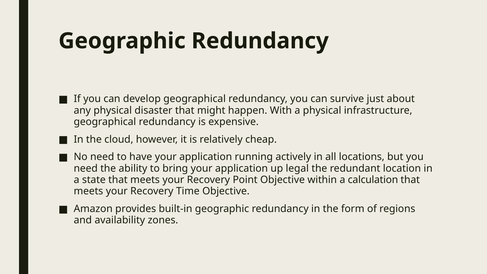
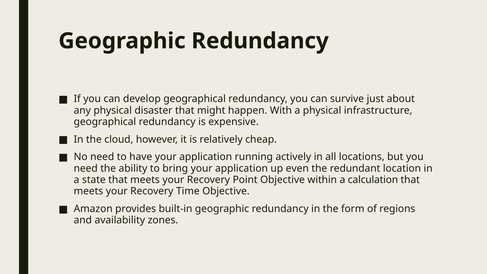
legal: legal -> even (297, 168)
